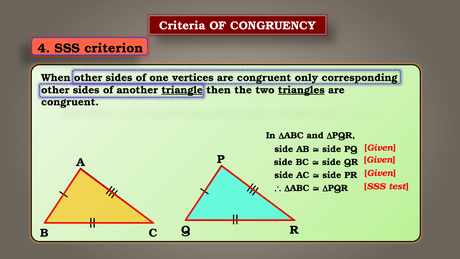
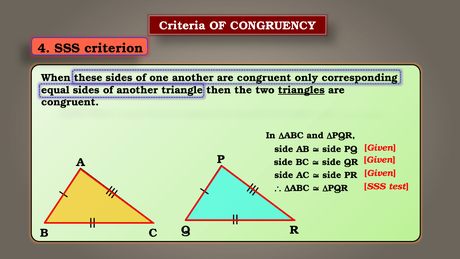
When other: other -> these (88, 78)
one vertices: vertices -> another (193, 78)
other: other -> equal (55, 90)
triangle underline: present -> none (182, 90)
